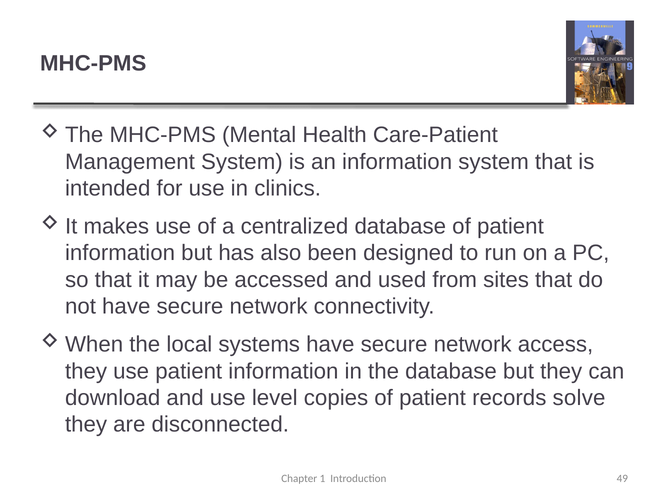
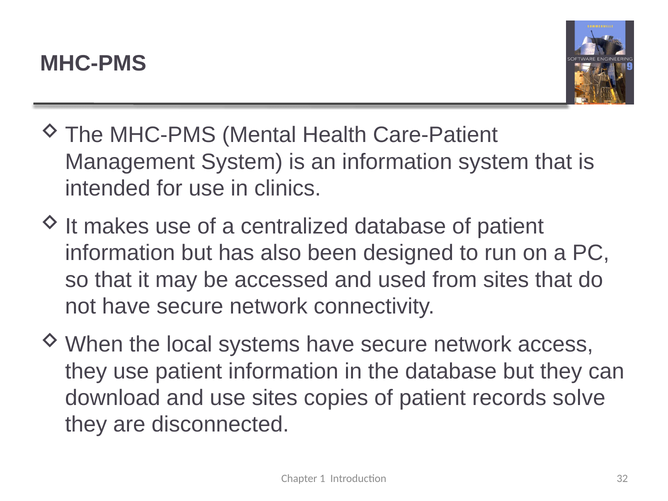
use level: level -> sites (275, 398)
49: 49 -> 32 (622, 478)
